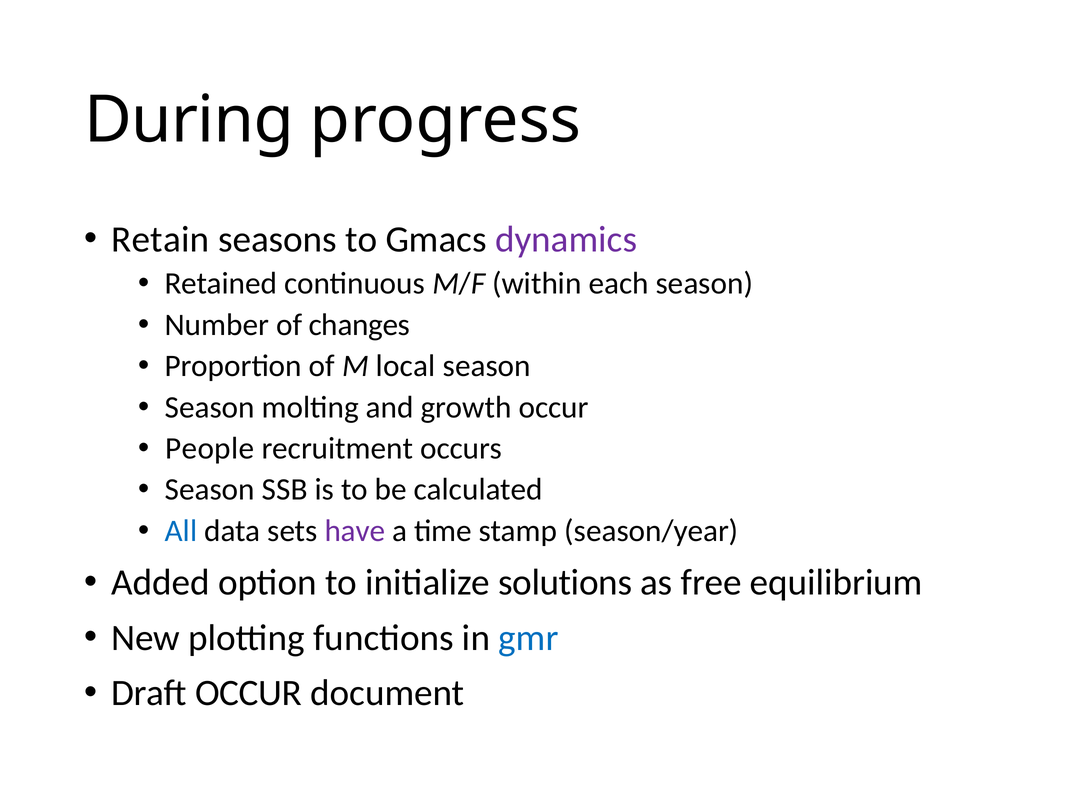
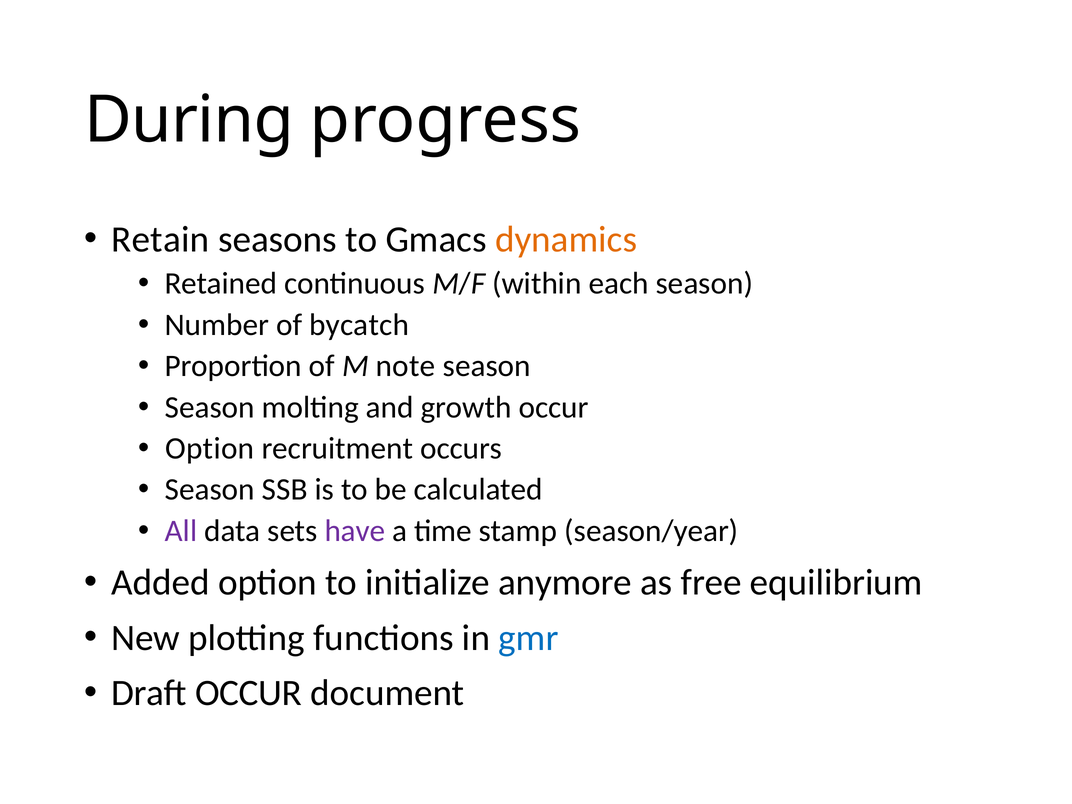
dynamics colour: purple -> orange (566, 239)
changes: changes -> bycatch (359, 325)
local: local -> note (406, 366)
People: People -> Option (210, 448)
All colour: blue -> purple (181, 531)
solutions: solutions -> anymore (565, 583)
